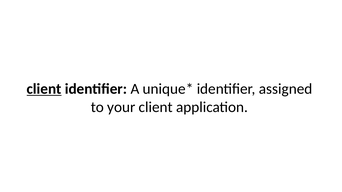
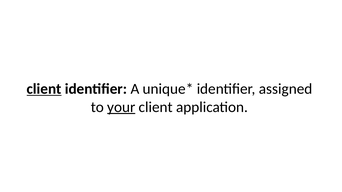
your underline: none -> present (121, 107)
